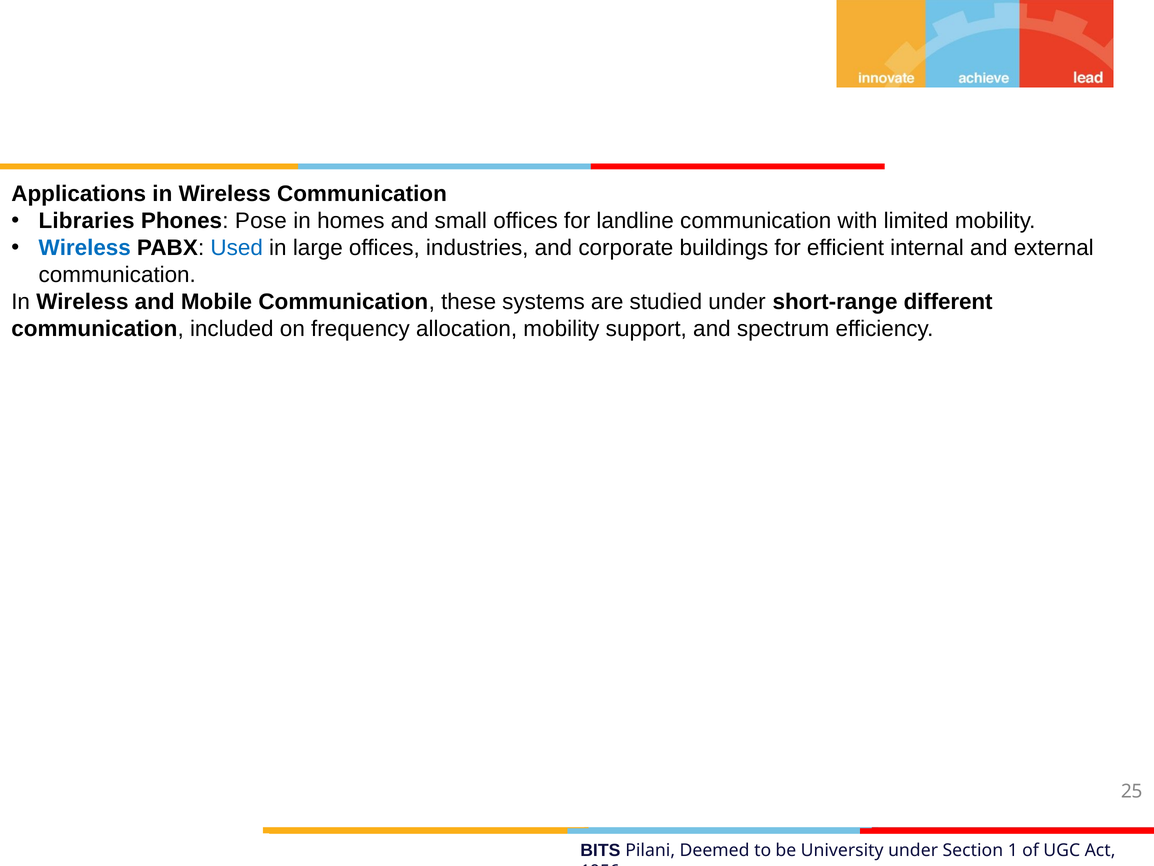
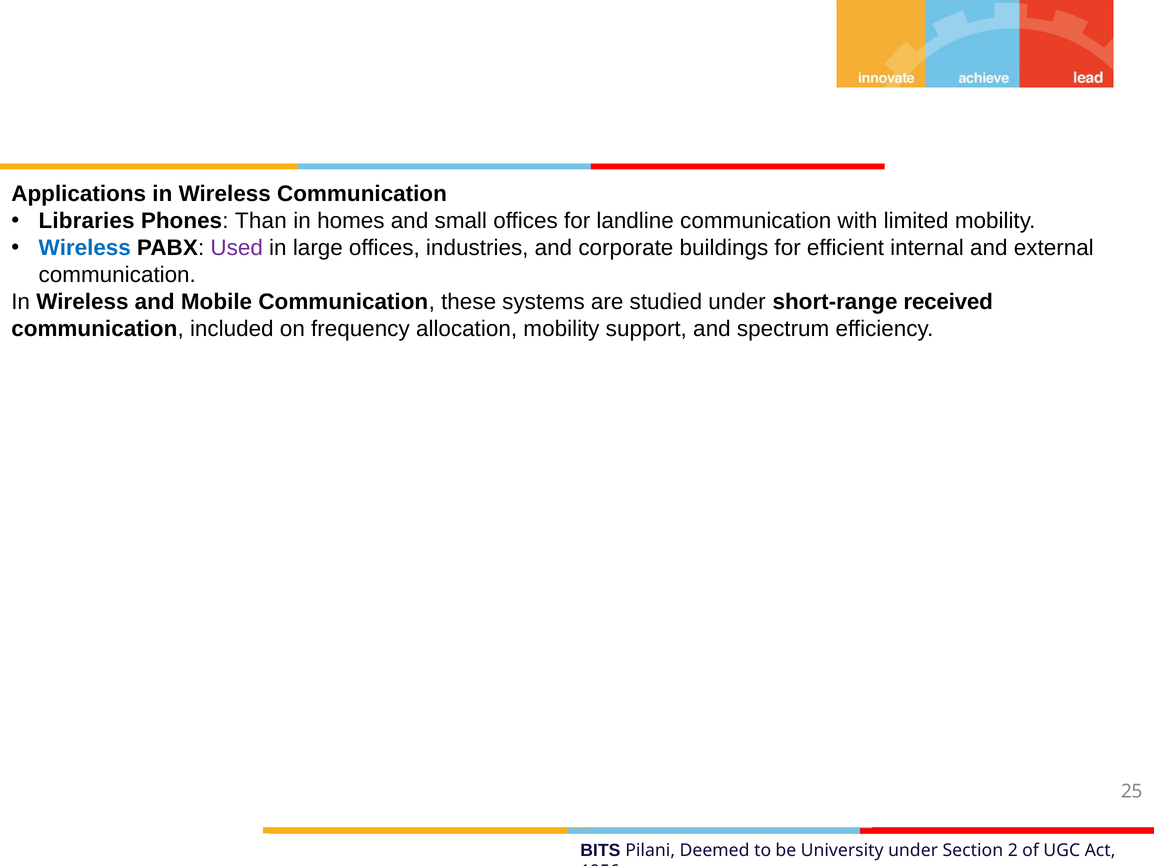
Pose: Pose -> Than (261, 221)
Used colour: blue -> purple (237, 248)
different: different -> received (948, 302)
1: 1 -> 2 (1013, 850)
